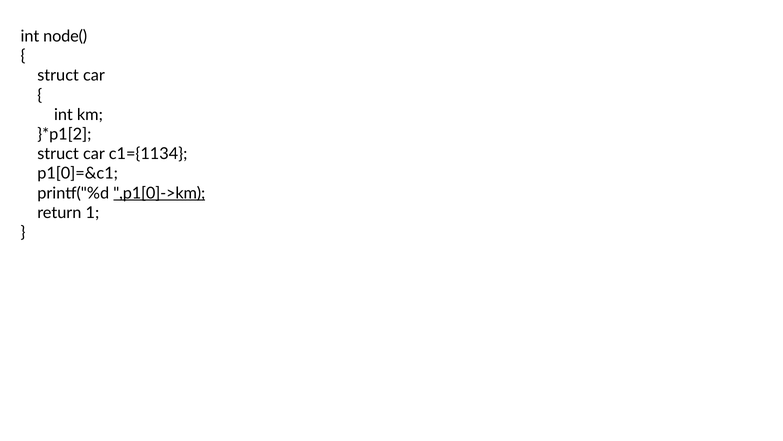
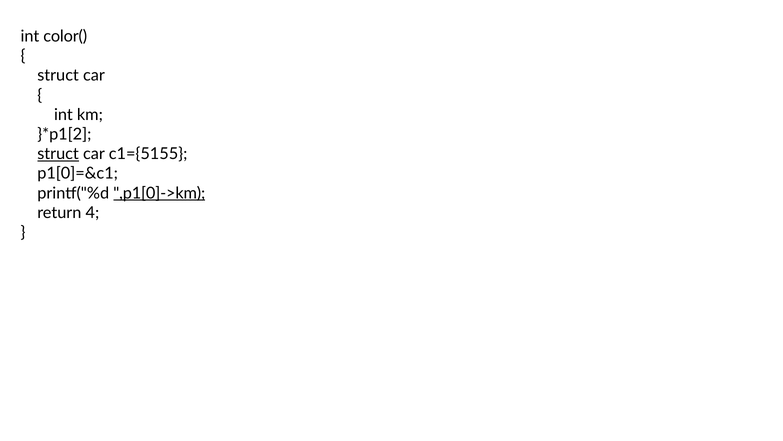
node(: node( -> color( (65, 36)
struct underline: none -> present (58, 154)
c1={1134: c1={1134 -> c1={5155 (148, 154)
1: 1 -> 4 (92, 212)
